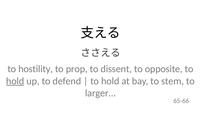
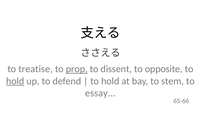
hostility: hostility -> treatise (36, 69)
prop underline: none -> present (77, 69)
larger: larger -> essay (100, 93)
